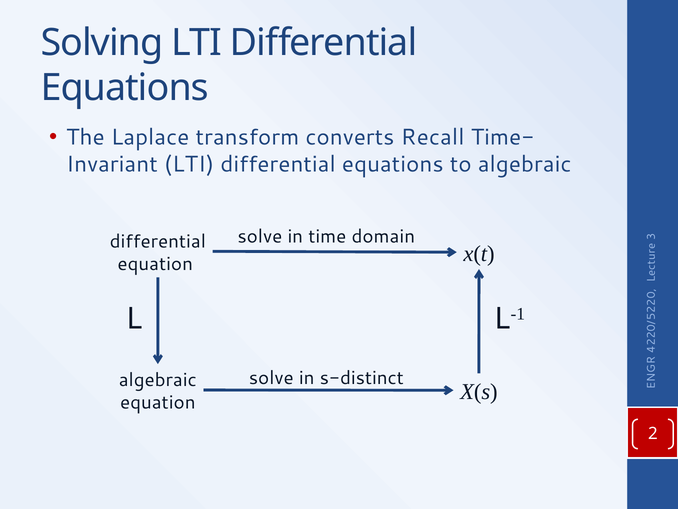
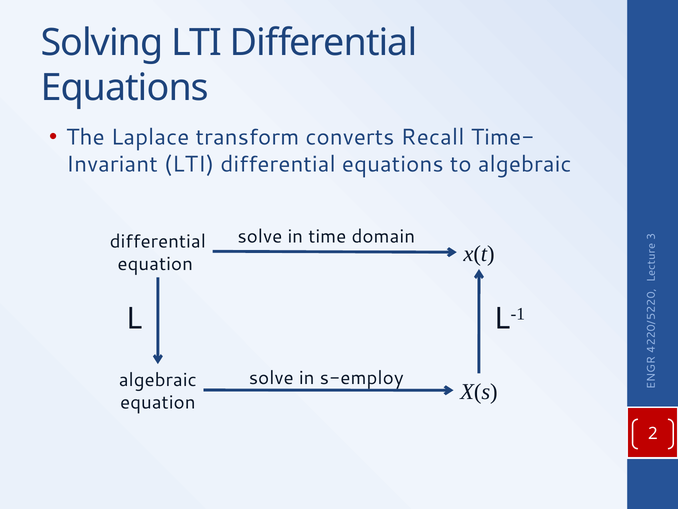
s-distinct: s-distinct -> s-employ (362, 378)
